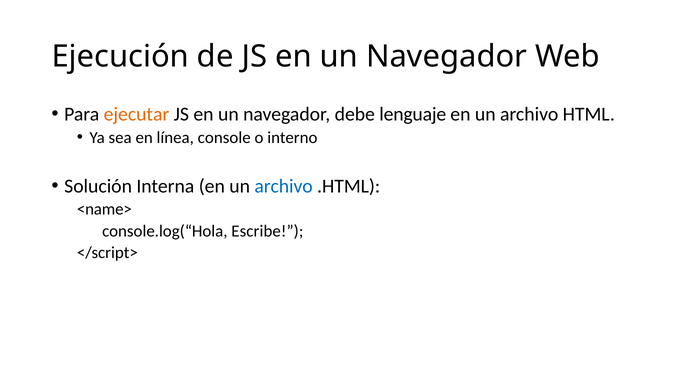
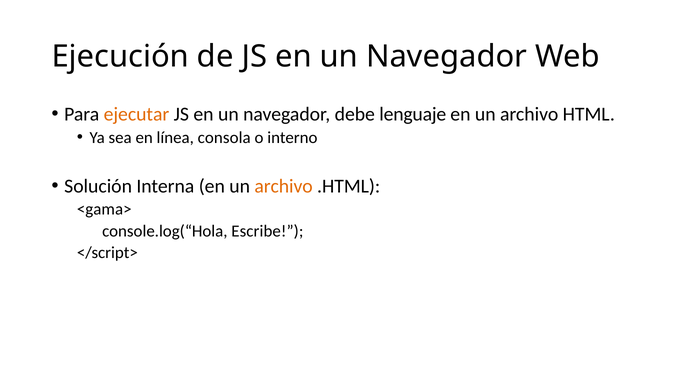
console: console -> consola (224, 138)
archivo colour: blue -> orange (284, 186)
<name>: <name> -> <gama> (104, 209)
